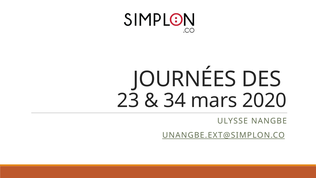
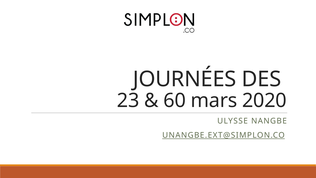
34: 34 -> 60 (175, 100)
